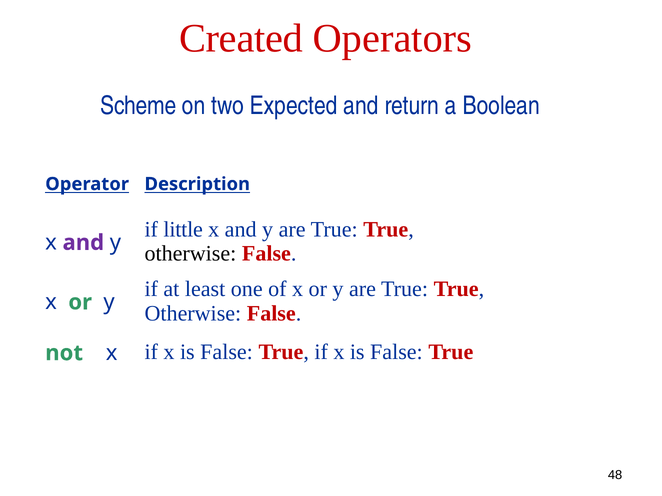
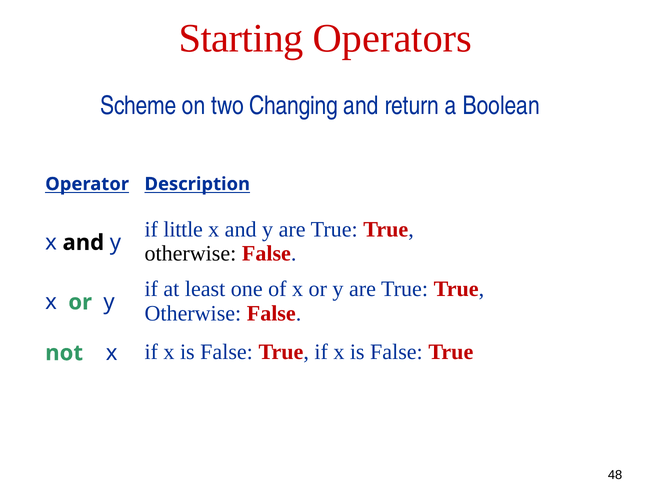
Created: Created -> Starting (241, 39)
Expected: Expected -> Changing (294, 106)
and colour: purple -> black (83, 243)
